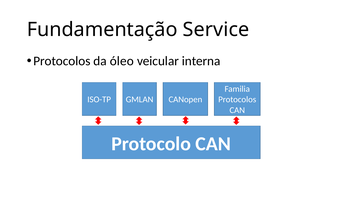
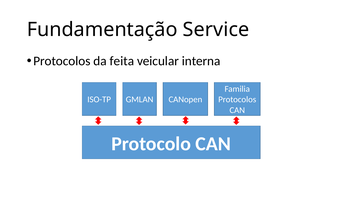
óleo: óleo -> feita (122, 61)
